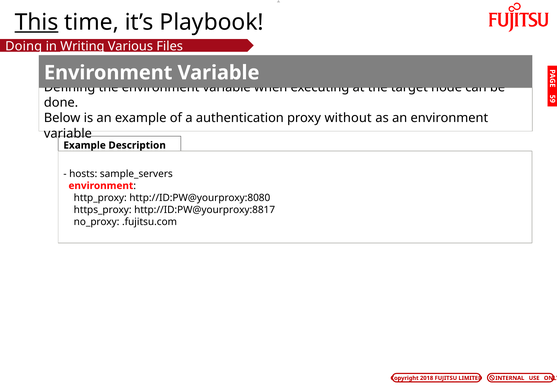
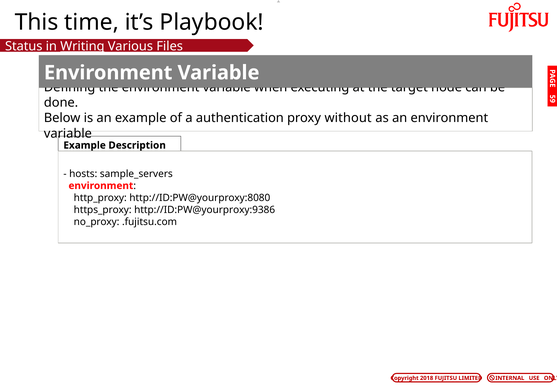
This underline: present -> none (37, 22)
Doing: Doing -> Status (24, 46)
http://ID:PW@yourproxy:8817: http://ID:PW@yourproxy:8817 -> http://ID:PW@yourproxy:9386 (205, 210)
